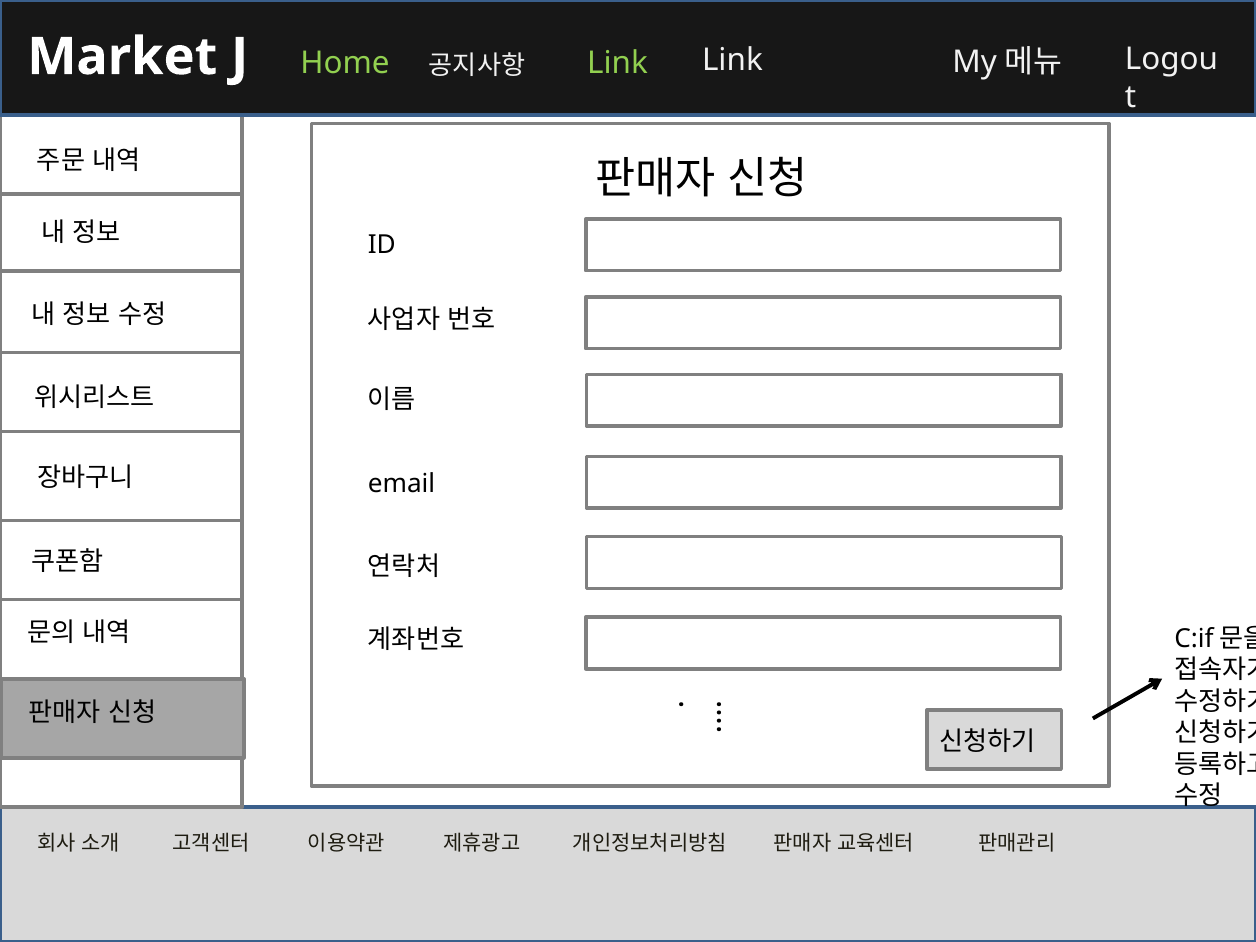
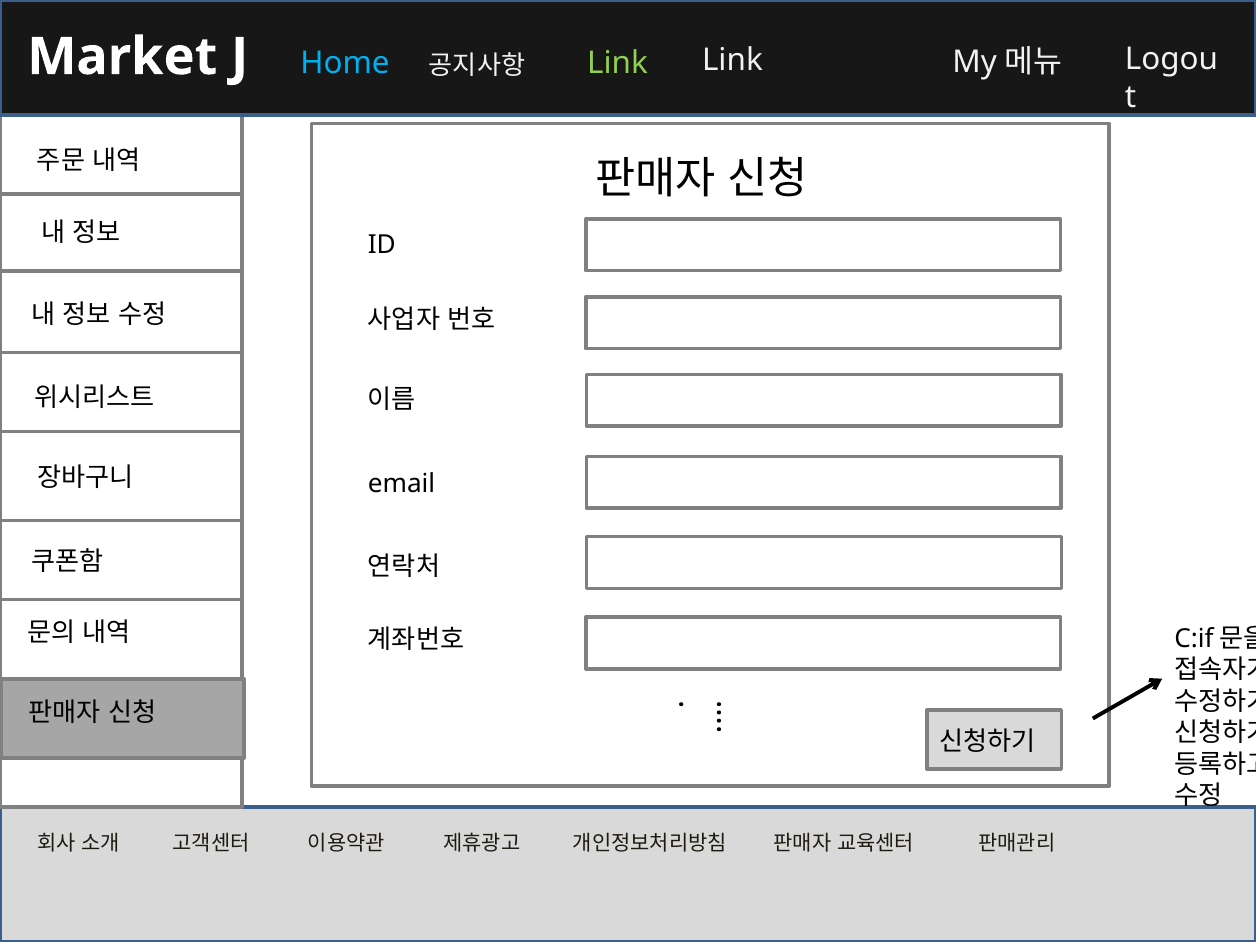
Home colour: light green -> light blue (345, 63)
